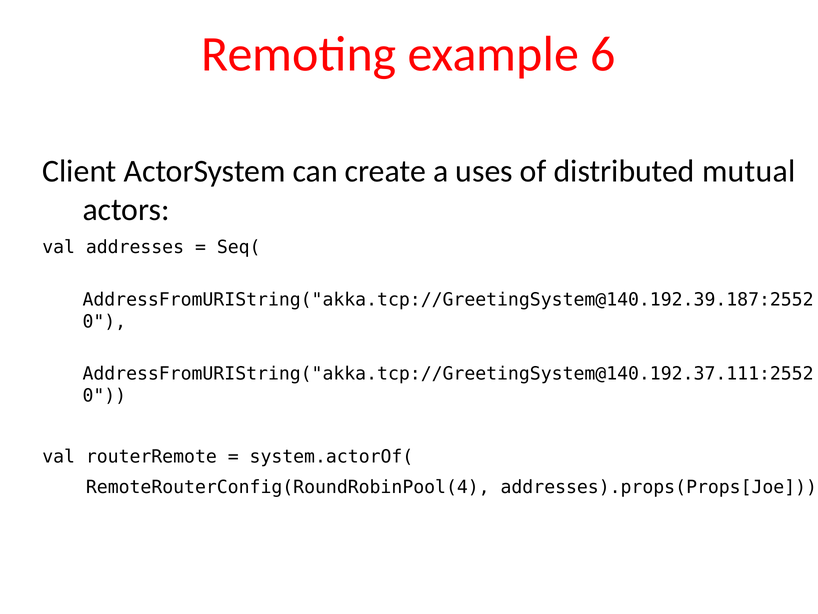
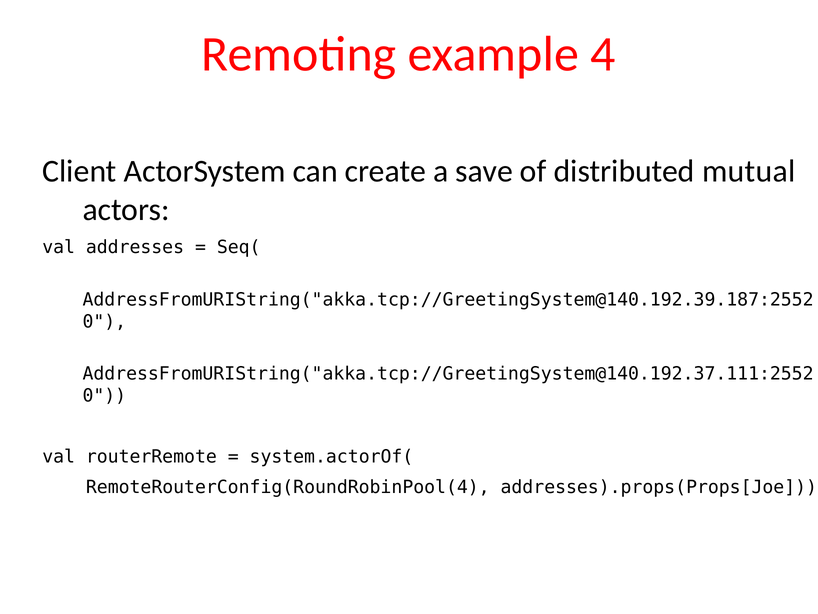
6: 6 -> 4 (603, 54)
uses: uses -> save (484, 171)
